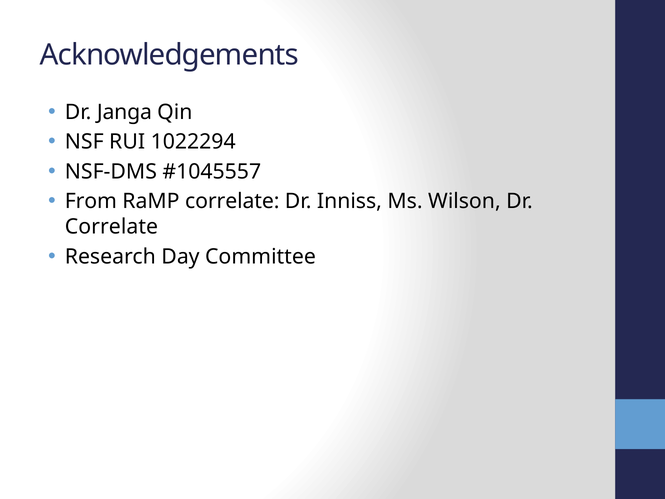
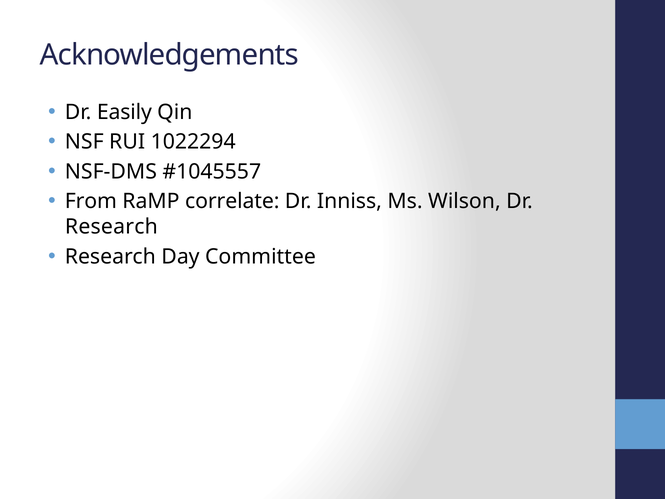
Janga: Janga -> Easily (124, 112)
Correlate: Correlate -> Research (111, 227)
